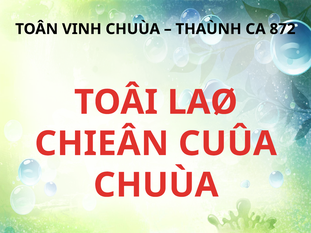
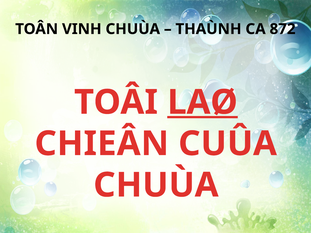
LAØ underline: none -> present (203, 102)
